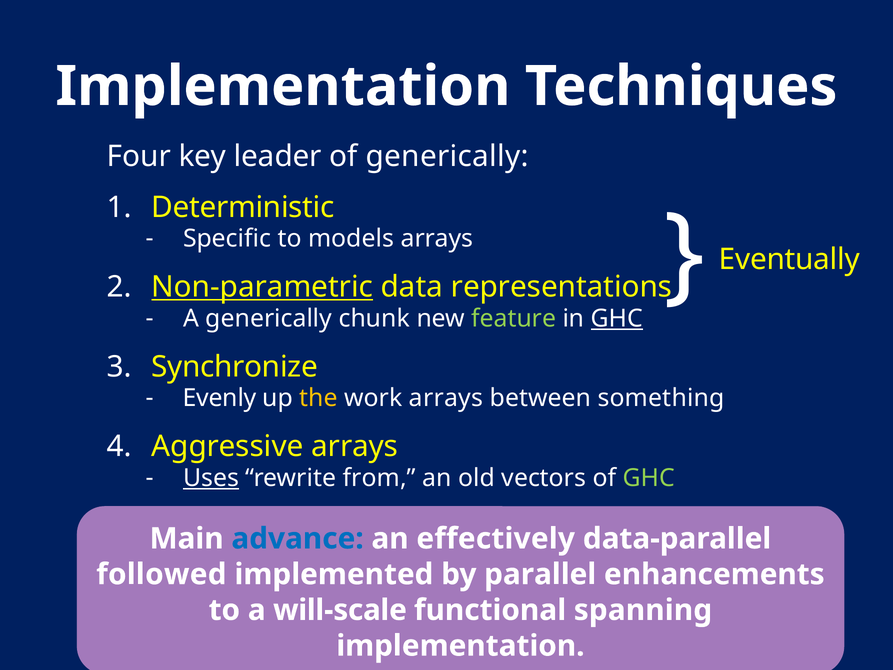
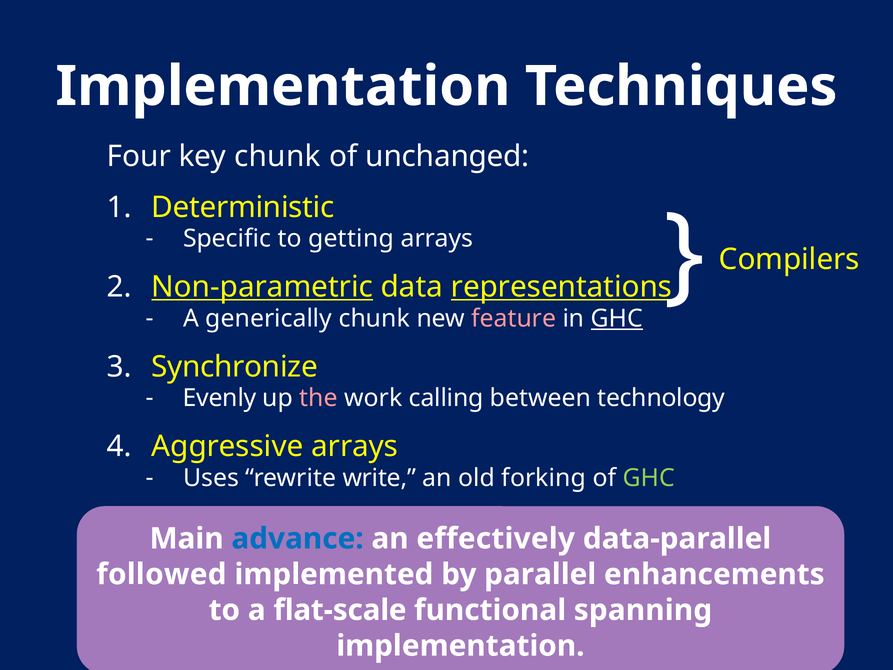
key leader: leader -> chunk (277, 156)
of generically: generically -> unchanged (447, 156)
Eventually: Eventually -> Compilers (789, 259)
models: models -> getting (351, 239)
representations underline: none -> present (561, 287)
feature colour: light green -> pink (514, 318)
the colour: yellow -> pink (319, 398)
work arrays: arrays -> calling (446, 398)
something: something -> technology (661, 398)
Uses underline: present -> none (211, 478)
from: from -> write (379, 478)
vectors: vectors -> forking (544, 478)
will-scale: will-scale -> flat-scale (340, 610)
